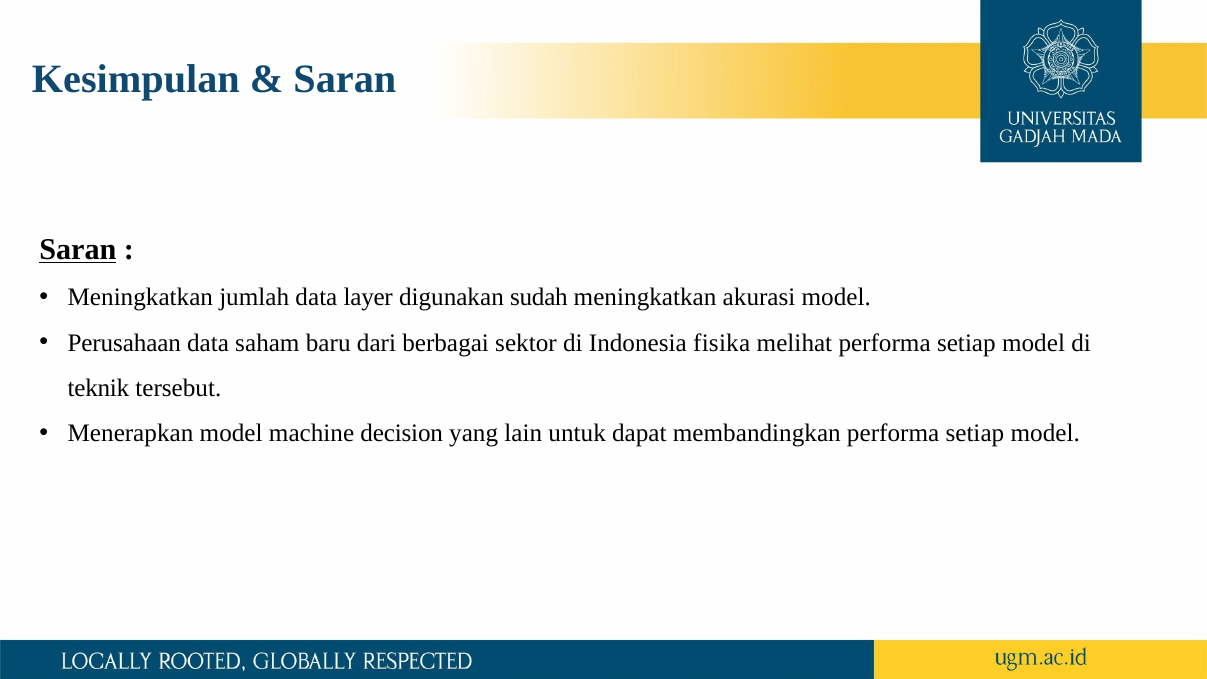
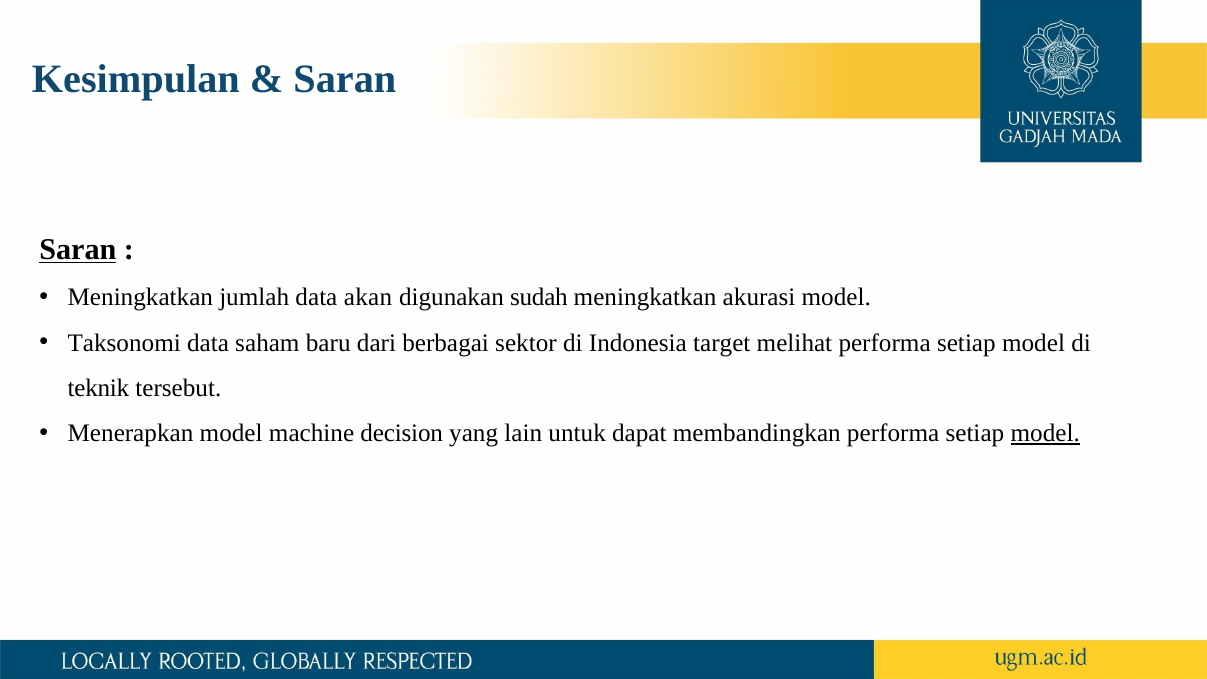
layer: layer -> akan (368, 297)
Perusahaan: Perusahaan -> Taksonomi (124, 343)
fisika: fisika -> target (722, 343)
model underline: none -> present (1045, 433)
